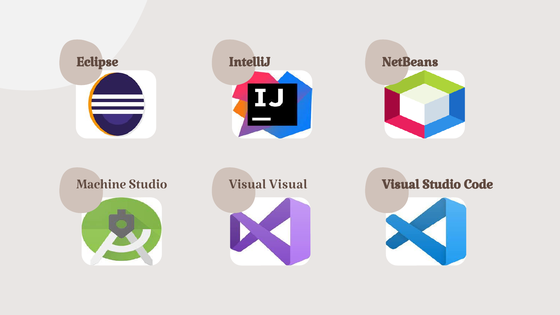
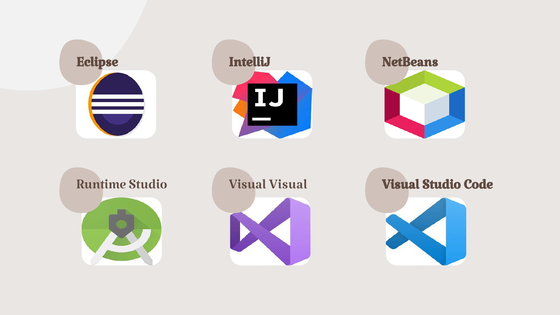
Machine: Machine -> Runtime (101, 182)
